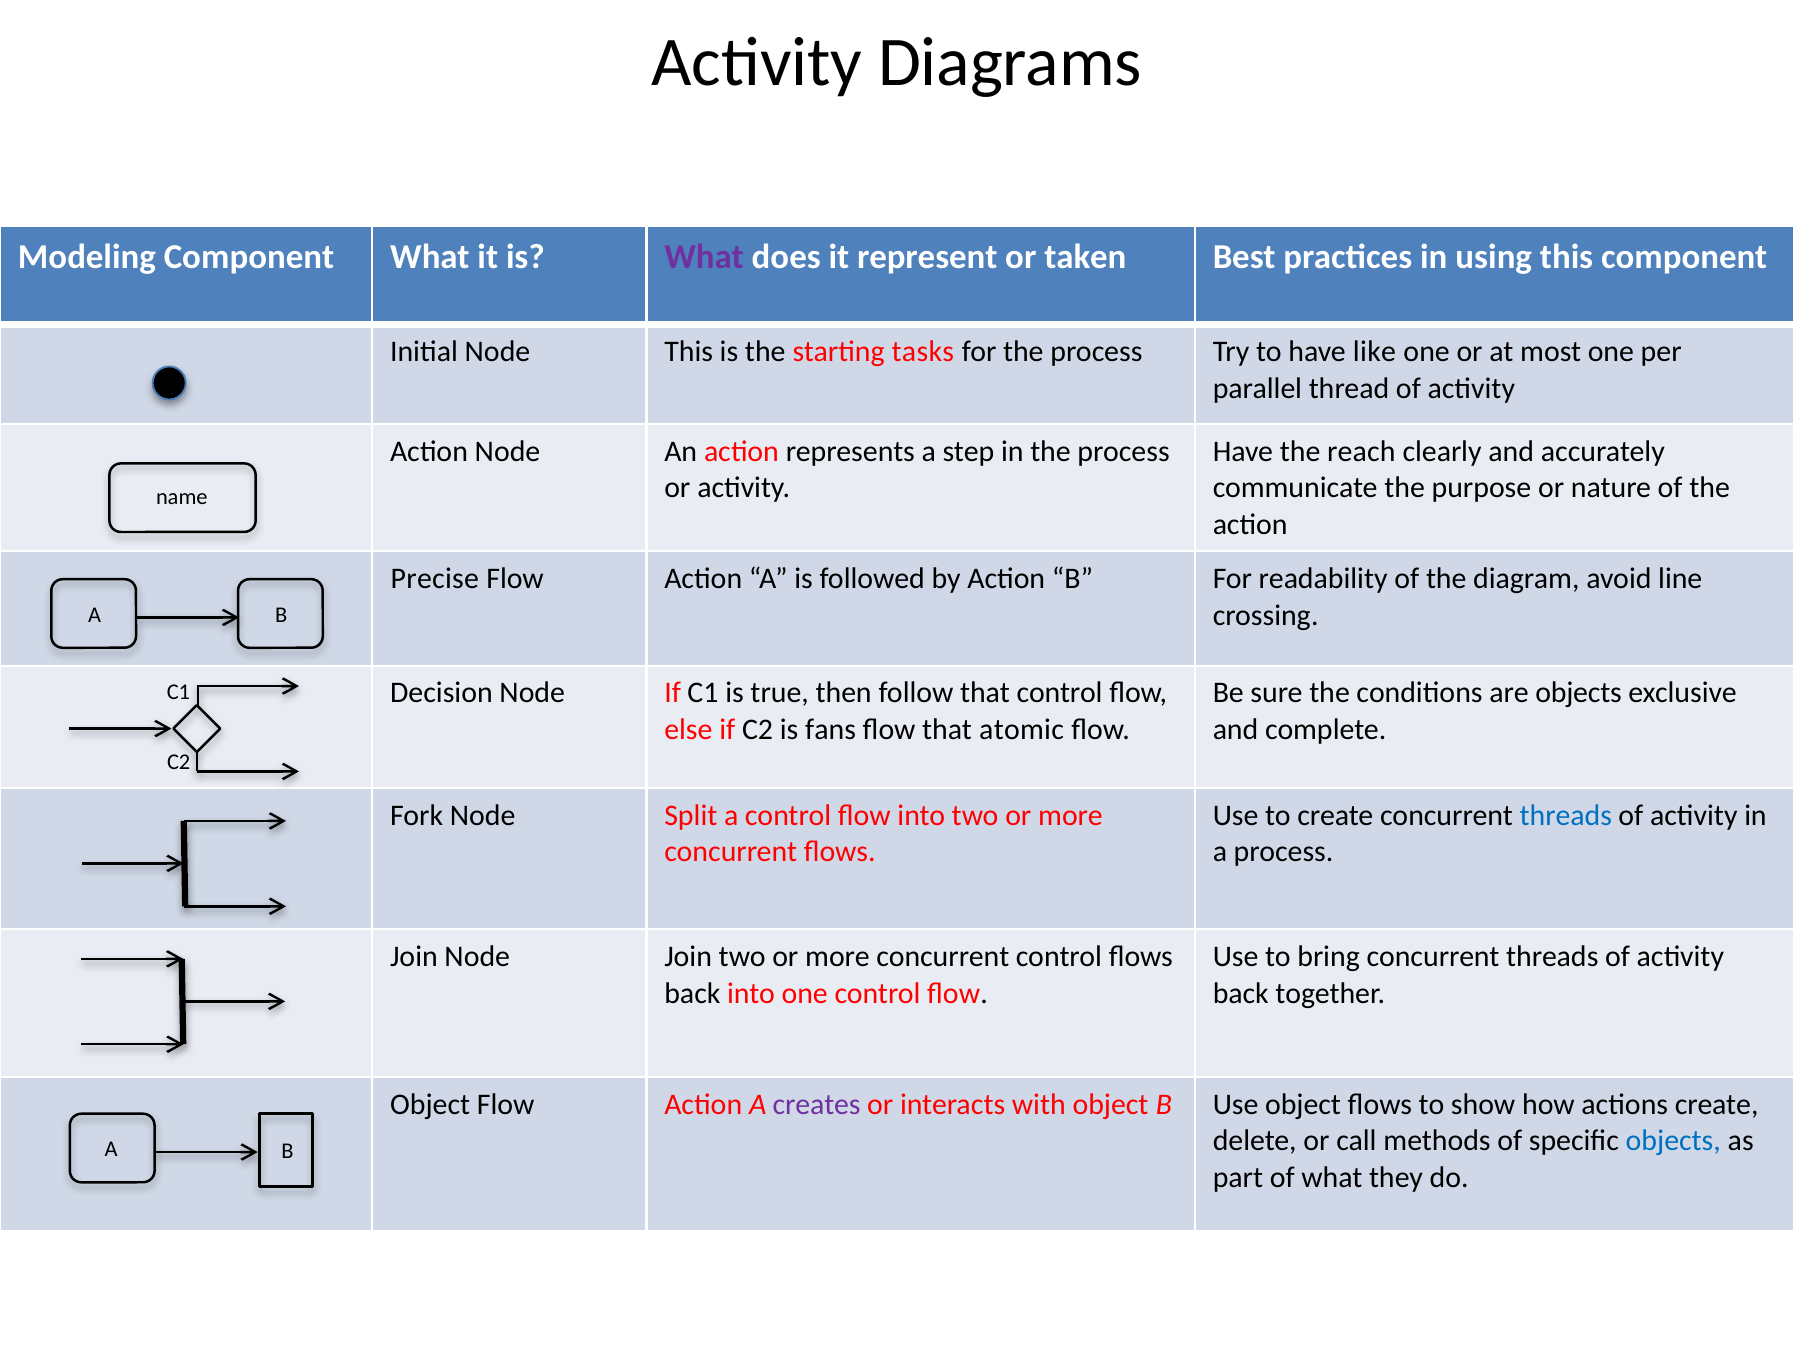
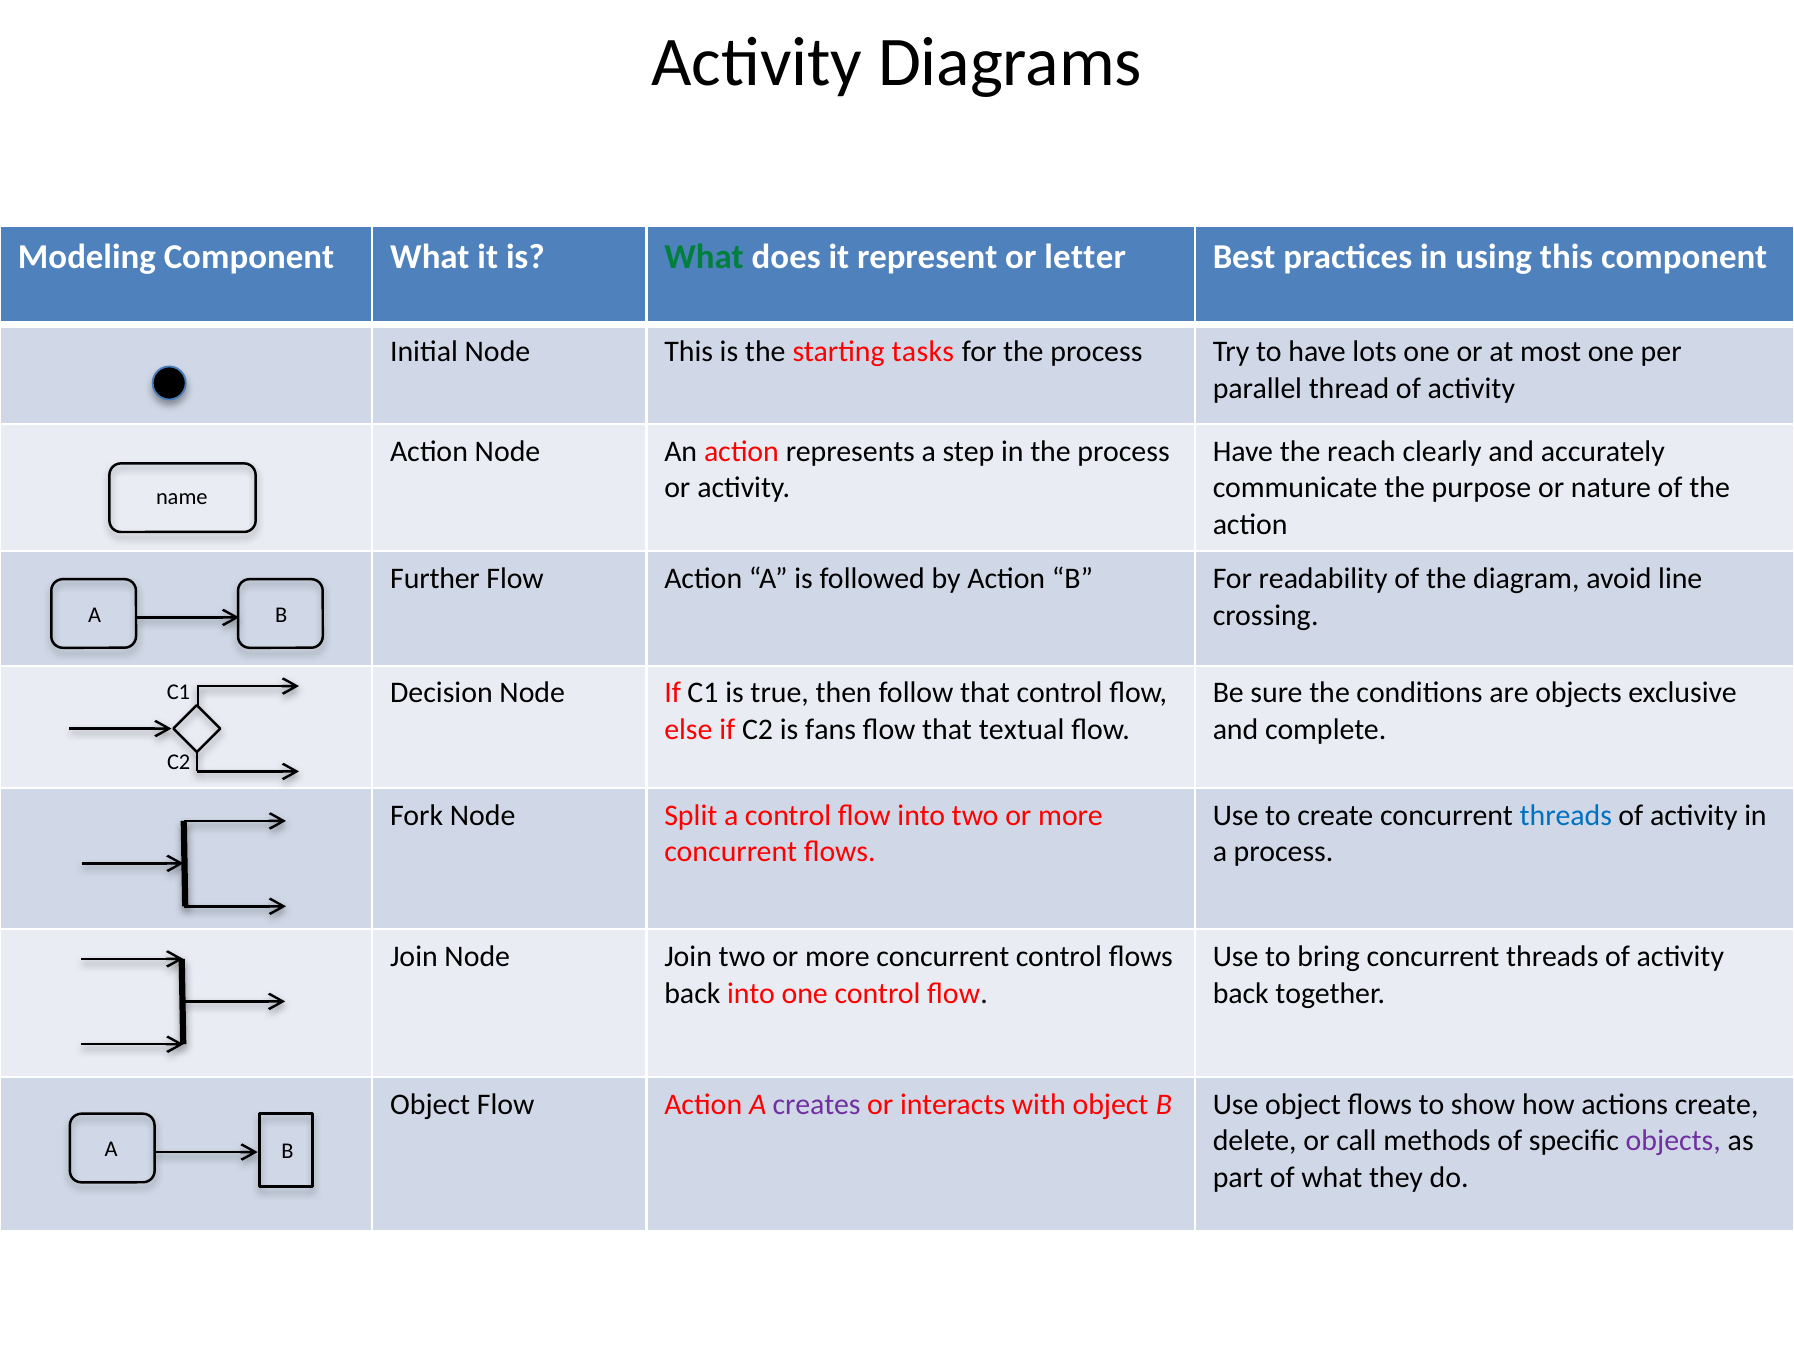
What colour: purple -> green (704, 257)
taken: taken -> letter (1085, 257)
like: like -> lots (1375, 352)
Precise: Precise -> Further (435, 579)
atomic: atomic -> textual (1022, 730)
objects colour: blue -> purple (1673, 1141)
